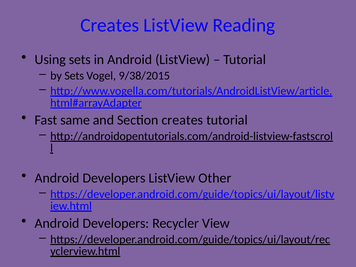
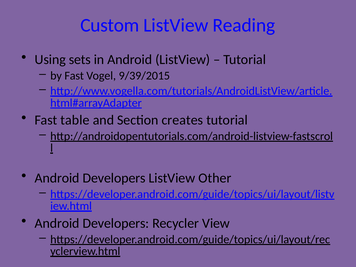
Creates: Creates -> Custom (110, 25)
by Sets: Sets -> Fast (74, 76)
9/38/2015: 9/38/2015 -> 9/39/2015 (144, 76)
same: same -> table (75, 120)
